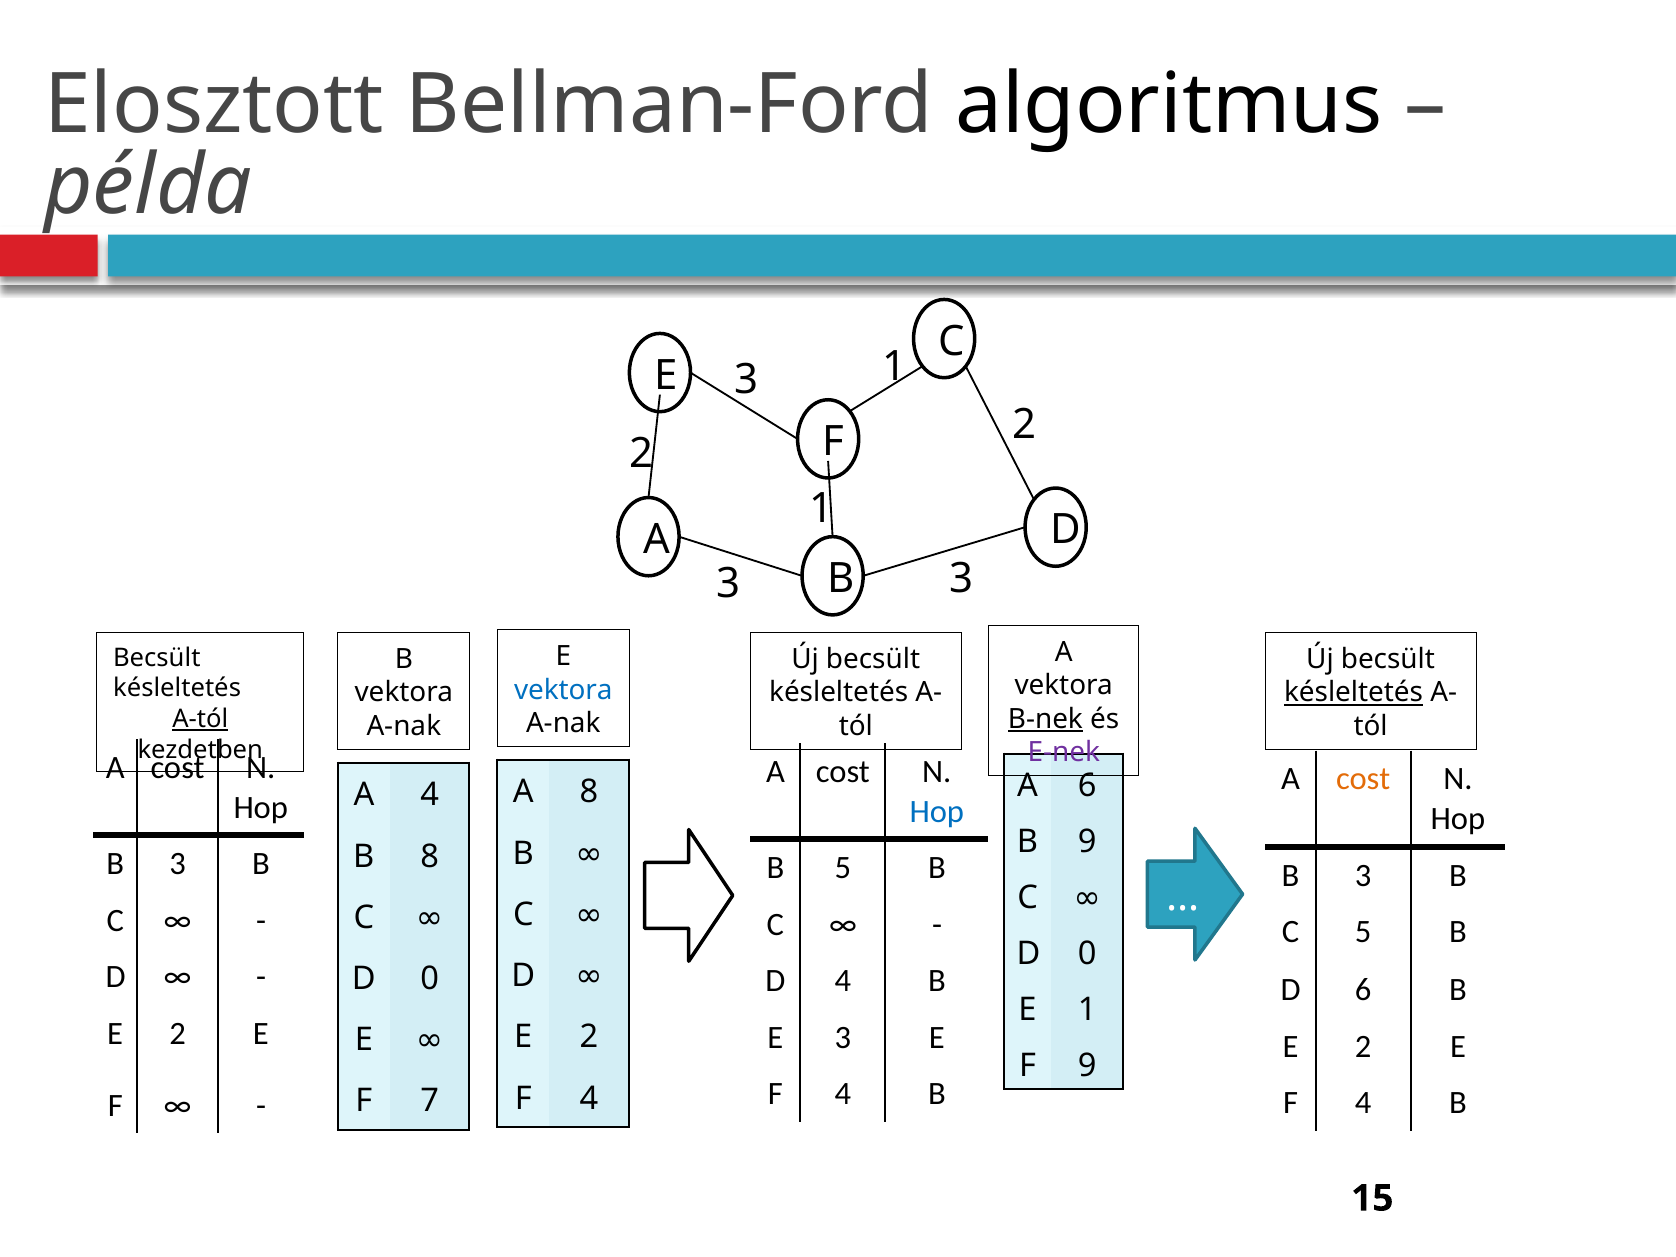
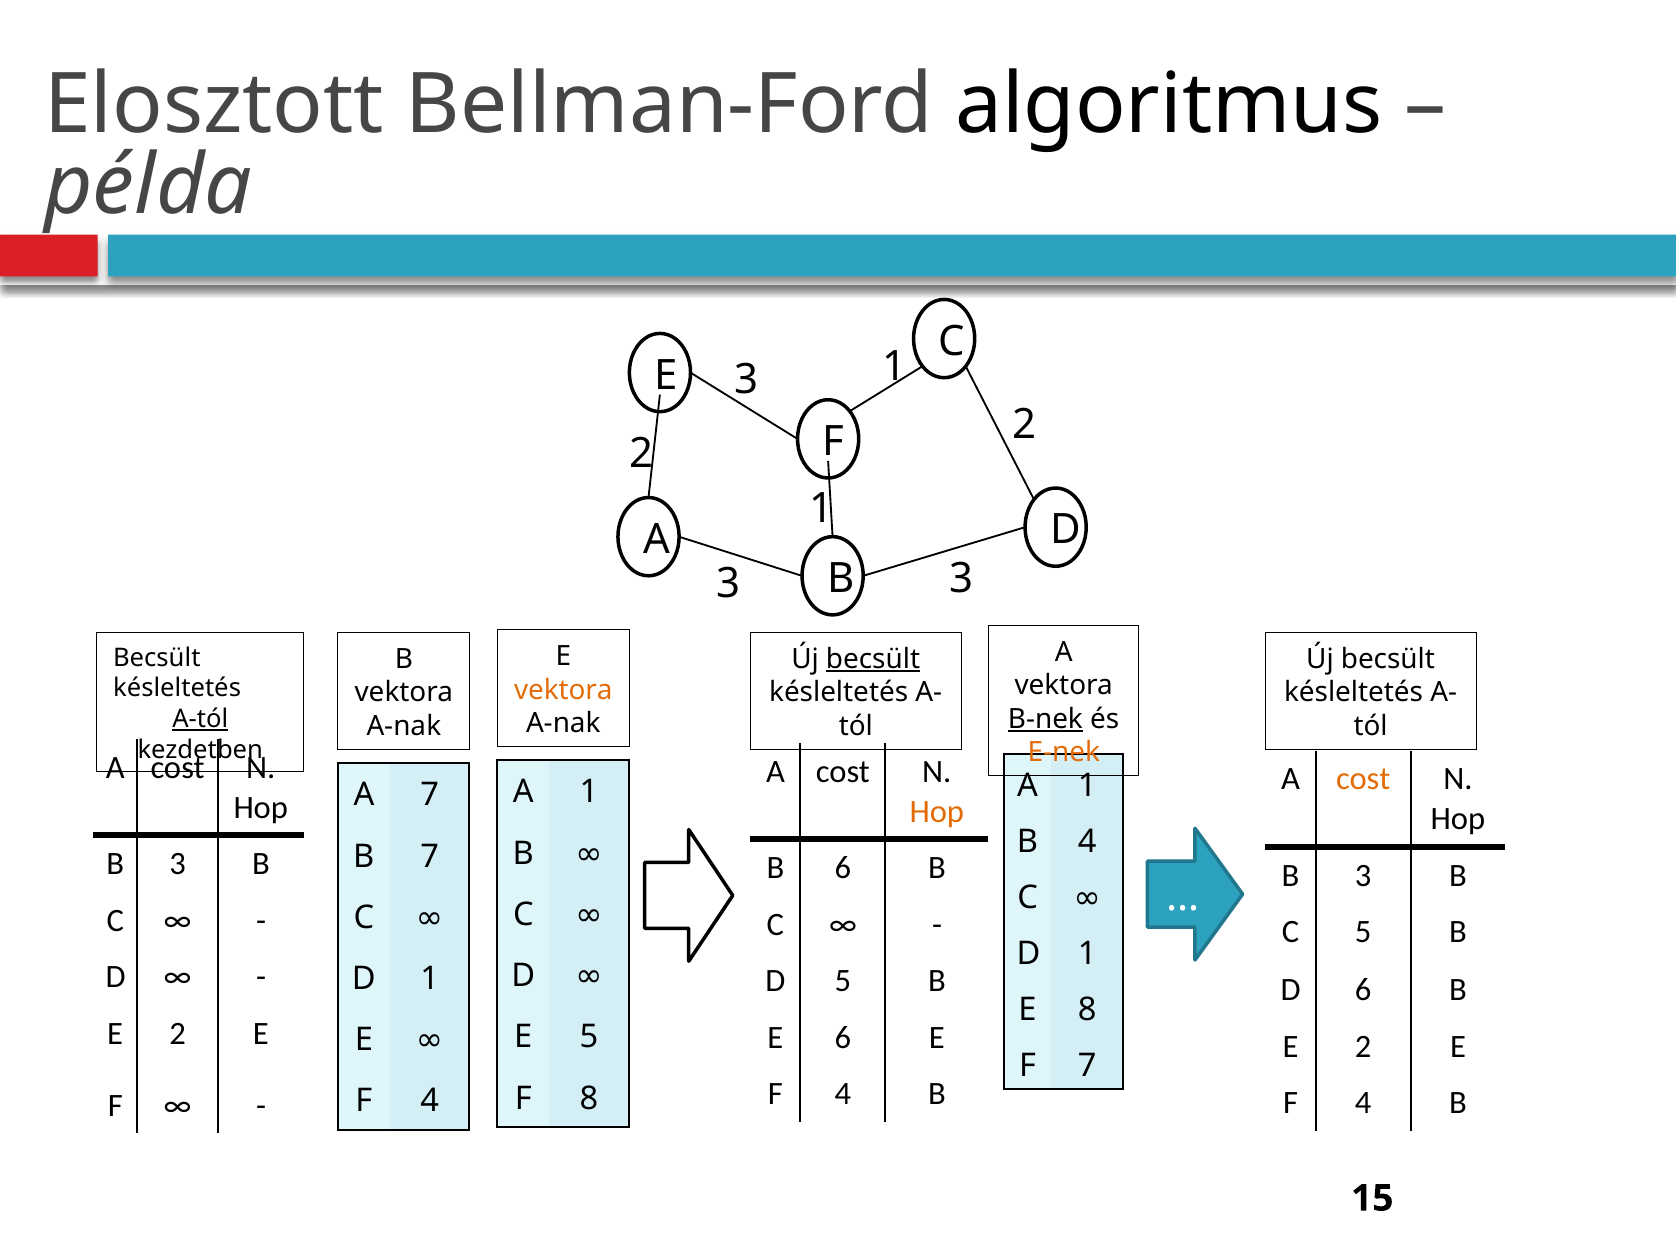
becsült underline: none -> present (873, 659)
vektora colour: blue -> orange (563, 690)
késleltetés underline: present -> none (1354, 693)
E-nek colour: purple -> orange (1064, 753)
6: 6 -> 1 (1087, 786)
8: 8 -> 1 (589, 792)
A 4: 4 -> 7 (430, 795)
Hop colour: blue -> orange (937, 812)
B 9: 9 -> 4 (1087, 842)
B 8: 8 -> 7 (430, 856)
B 5: 5 -> 6 (843, 868)
0: 0 -> 1 (1087, 954)
D 4: 4 -> 5 (843, 981)
0: 0 -> 1 (430, 979)
E 1: 1 -> 8 (1087, 1010)
E 3: 3 -> 6 (843, 1037)
2: 2 -> 5 (589, 1037)
F 9: 9 -> 7 (1087, 1066)
4: 4 -> 8 (589, 1098)
7: 7 -> 4 (430, 1101)
